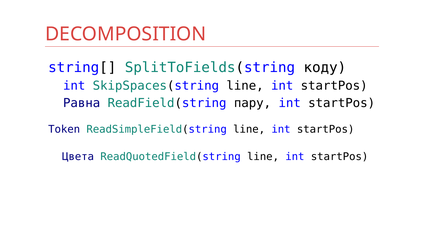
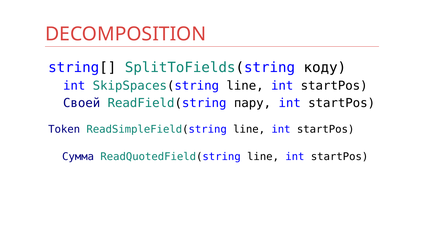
Равна: Равна -> Своей (82, 103)
Цвета: Цвета -> Сумма (78, 157)
